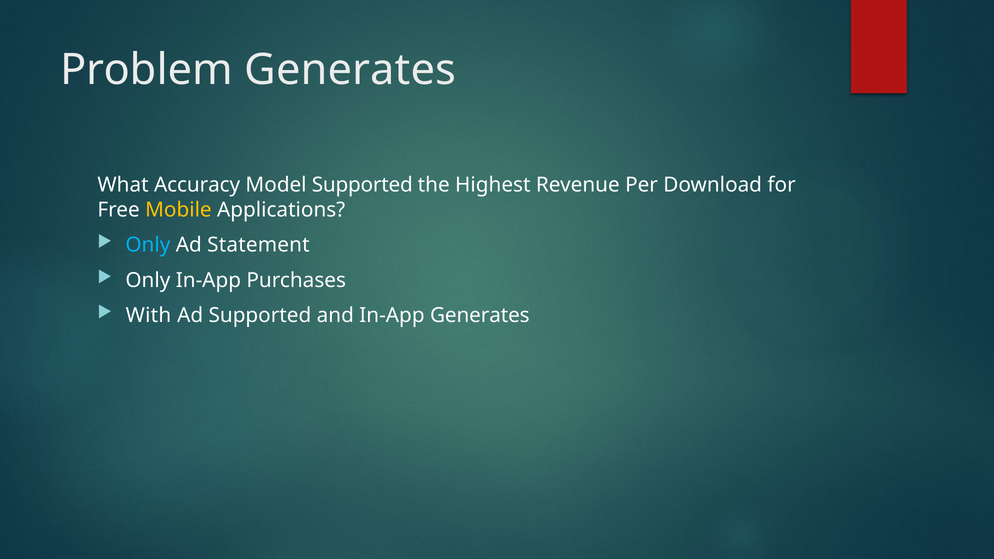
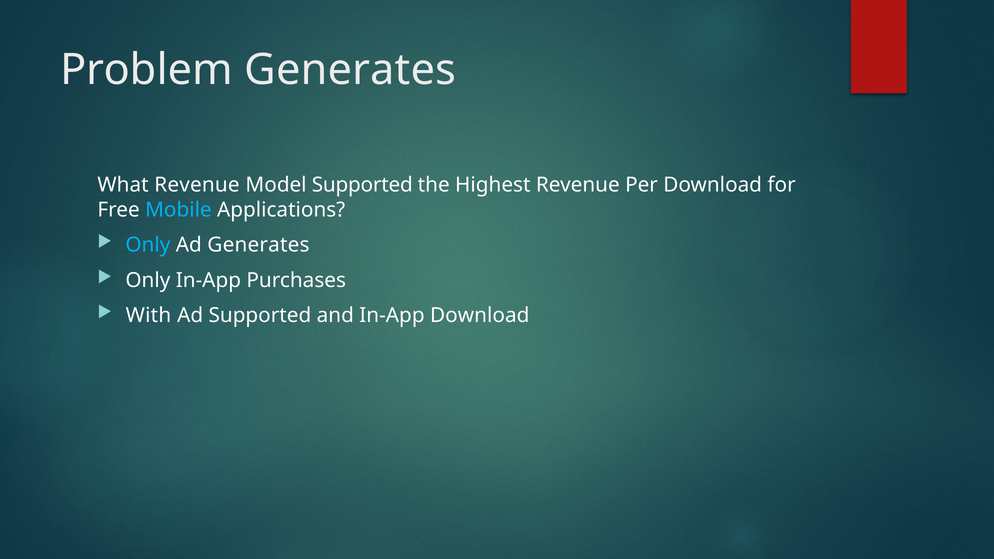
What Accuracy: Accuracy -> Revenue (197, 185)
Mobile colour: yellow -> light blue (178, 210)
Ad Statement: Statement -> Generates (258, 245)
In-App Generates: Generates -> Download (480, 316)
